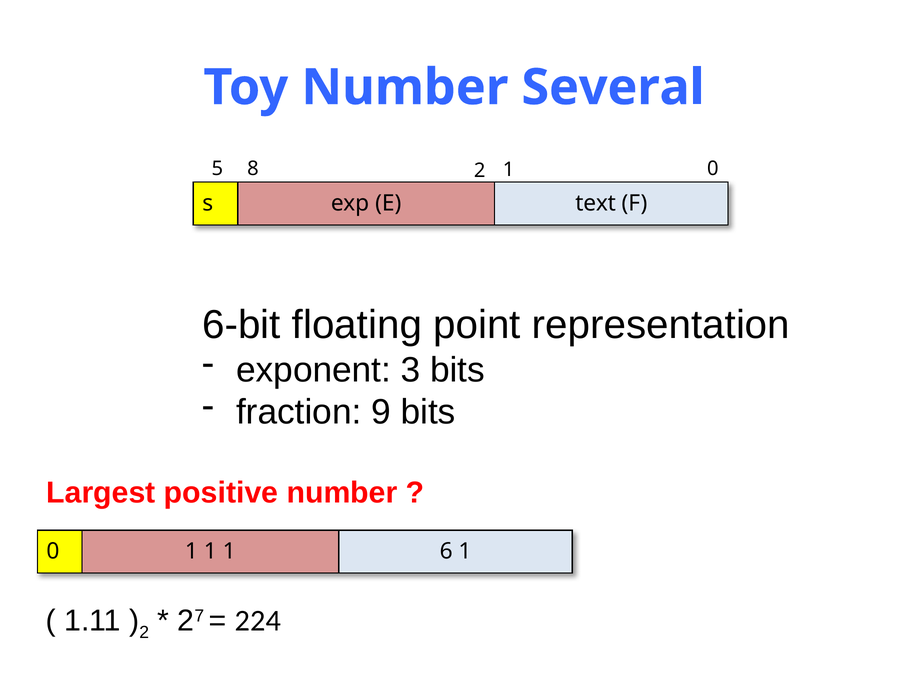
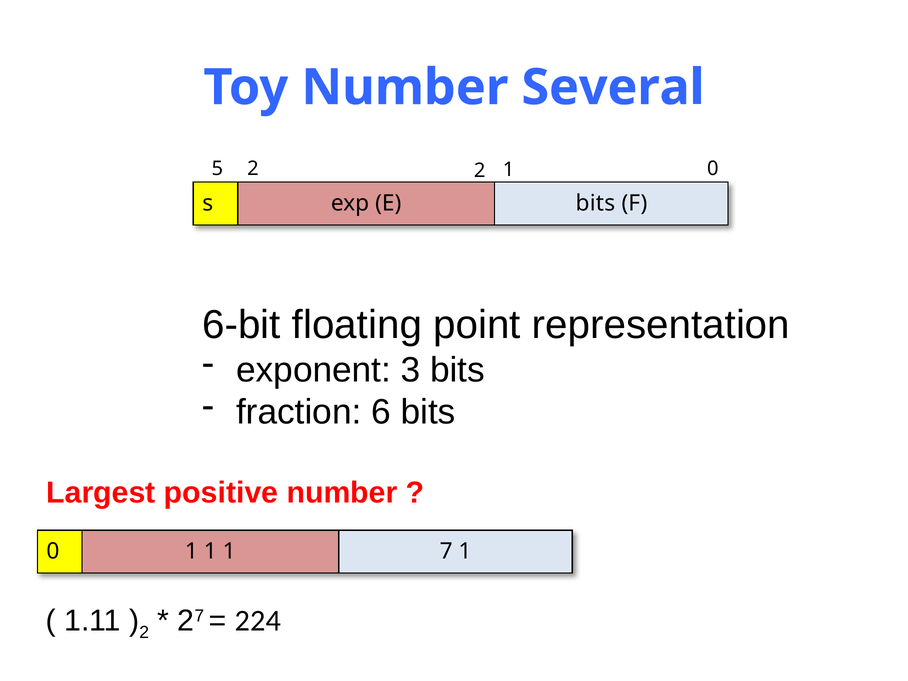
5 8: 8 -> 2 (253, 168)
E text: text -> bits (595, 203)
9: 9 -> 6 (381, 412)
6: 6 -> 7 (446, 552)
